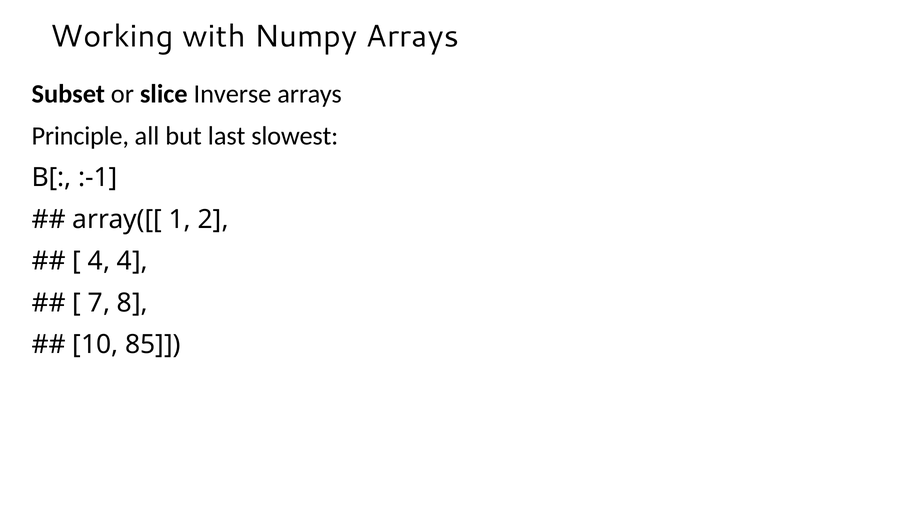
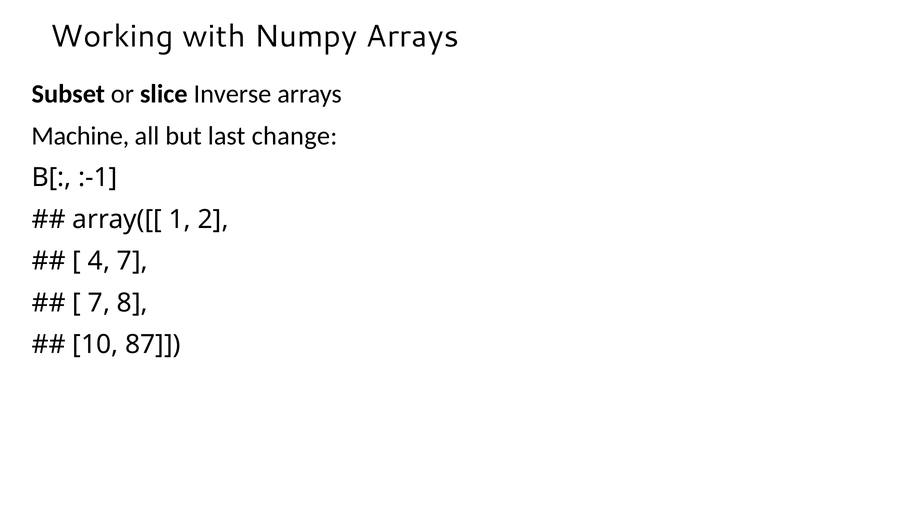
Principle: Principle -> Machine (80, 136)
slowest: slowest -> change (295, 136)
4 4: 4 -> 7 (132, 261)
85: 85 -> 87 (153, 344)
